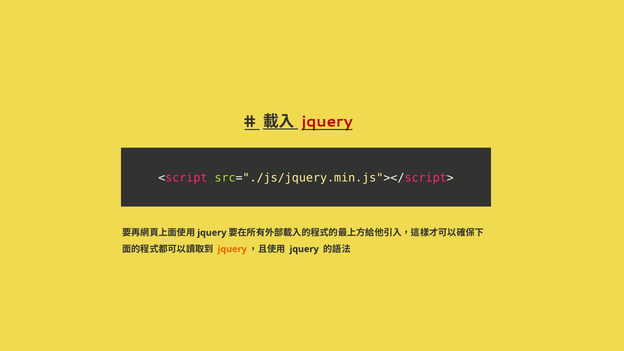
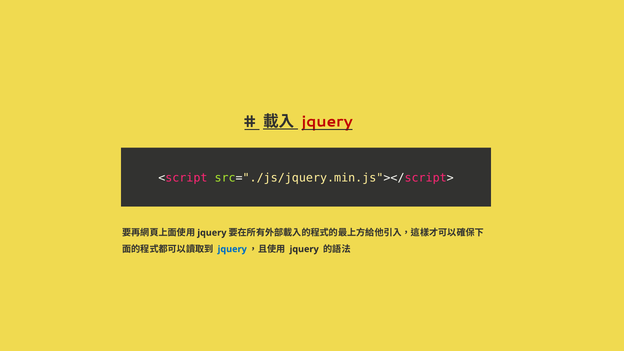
jquery colour: orange -> blue (232, 249)
